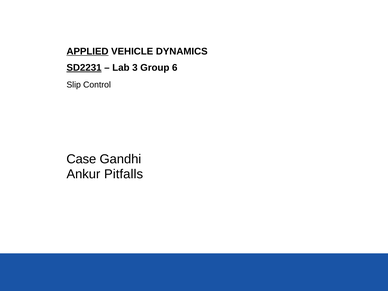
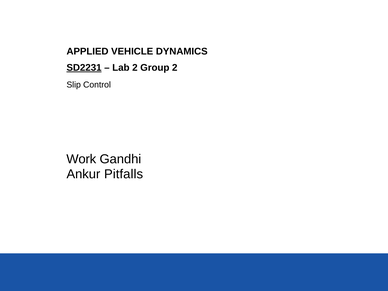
APPLIED underline: present -> none (88, 51)
Lab 3: 3 -> 2 (135, 68)
Group 6: 6 -> 2 (175, 68)
Case: Case -> Work (81, 159)
